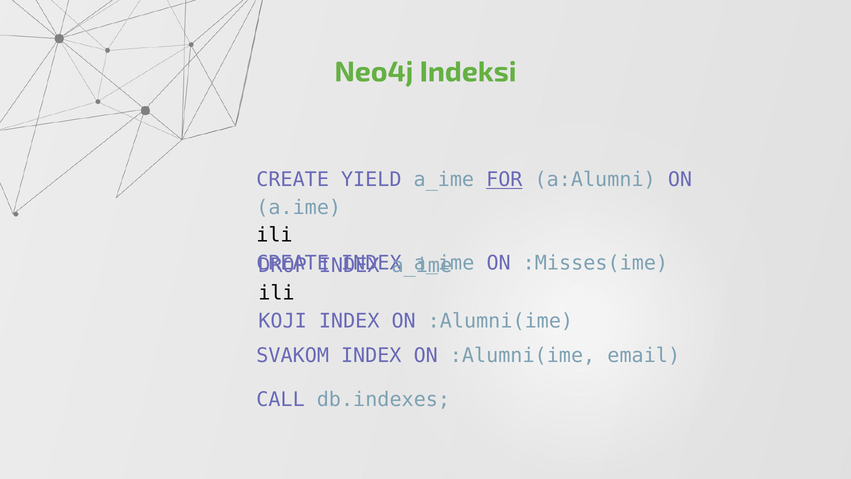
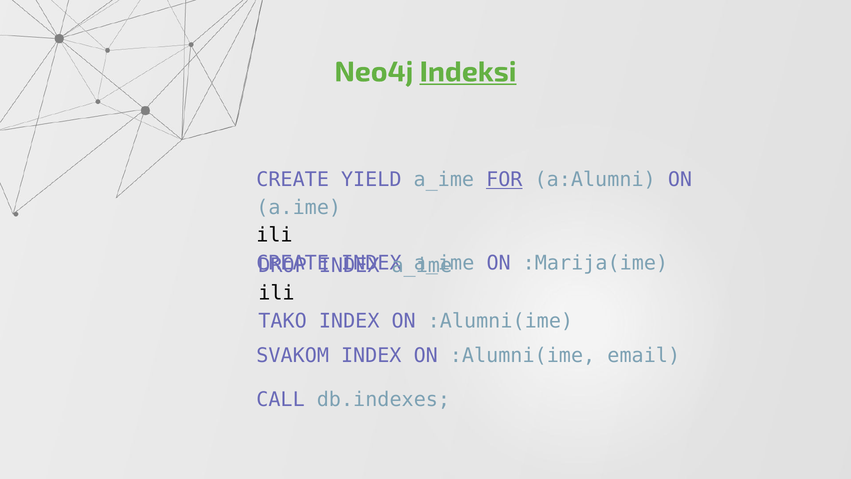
Indeksi underline: none -> present (468, 72)
:Misses(ime: :Misses(ime -> :Marija(ime (595, 263)
KOJI: KOJI -> TAKO (283, 321)
